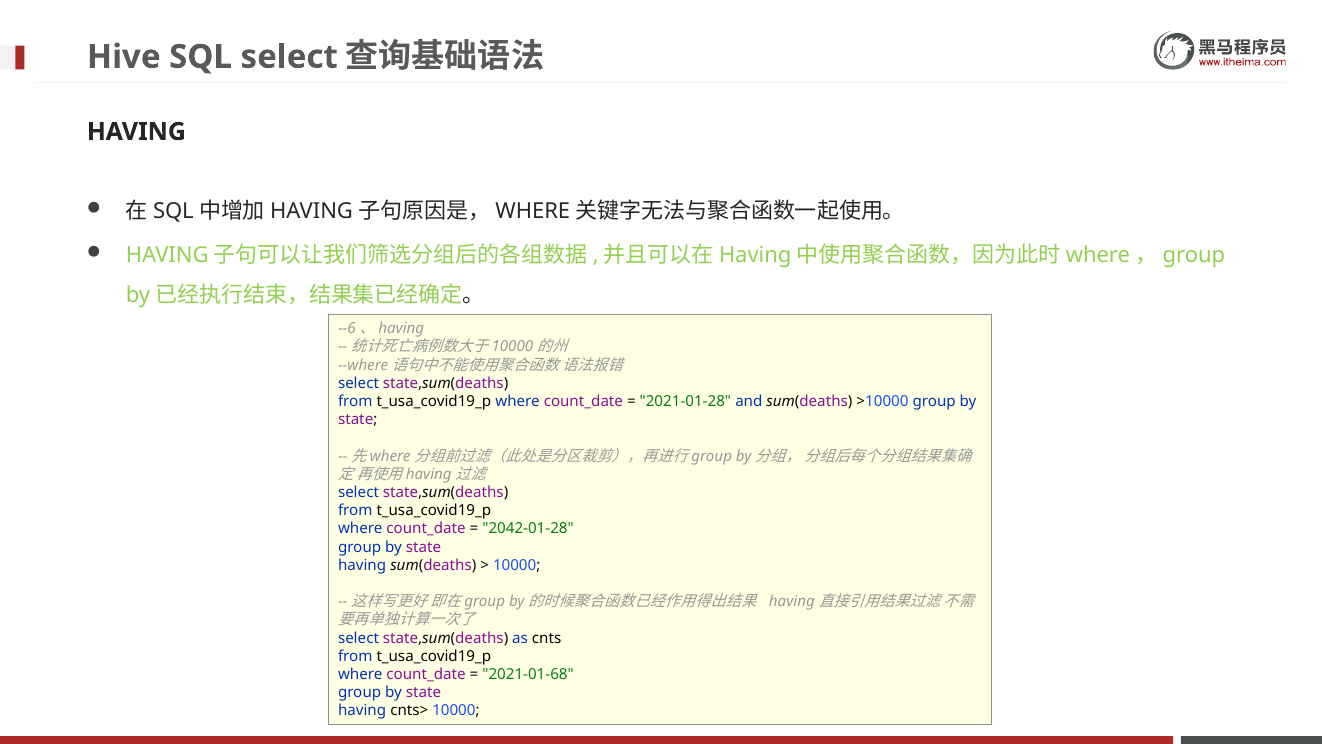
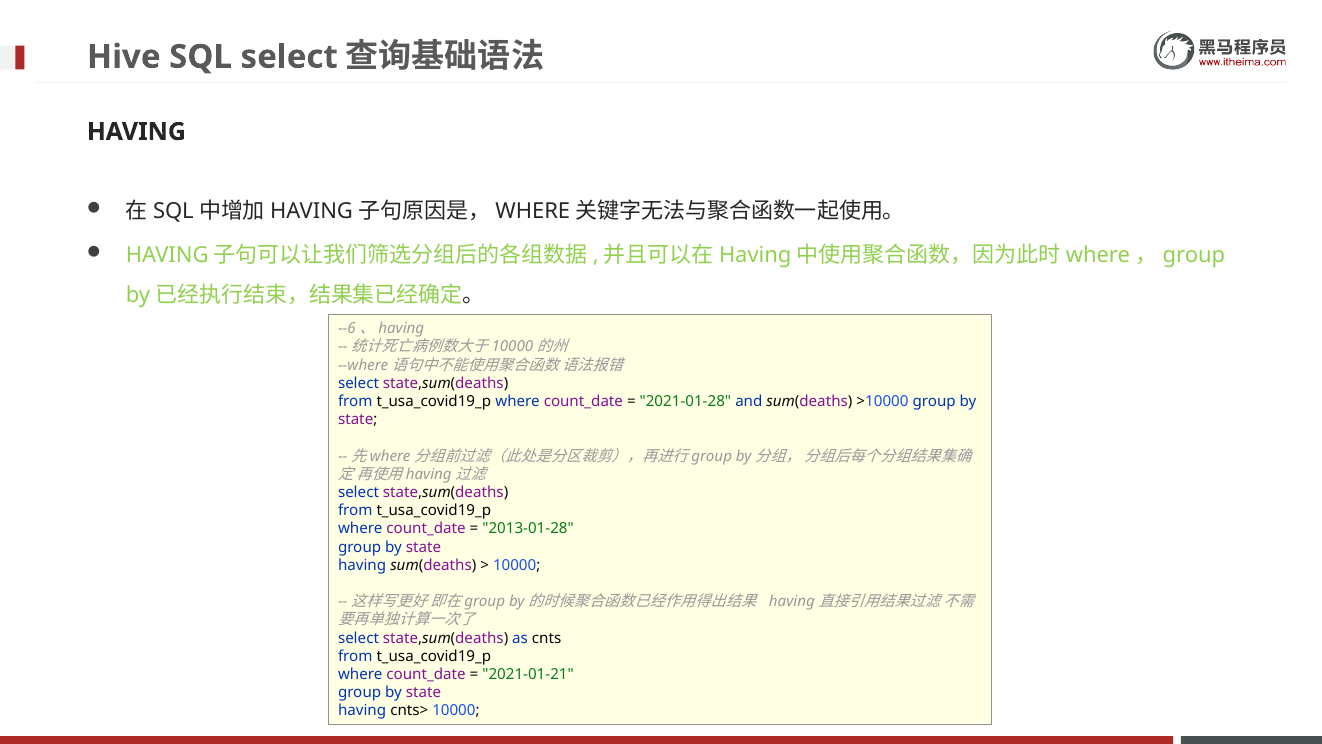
2042-01-28: 2042-01-28 -> 2013-01-28 (528, 529)
2021-01-68: 2021-01-68 -> 2021-01-21 (528, 674)
